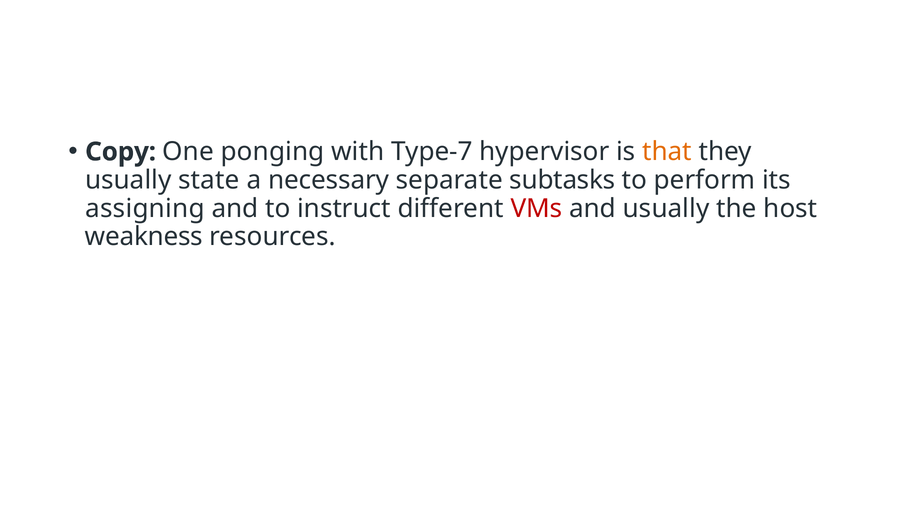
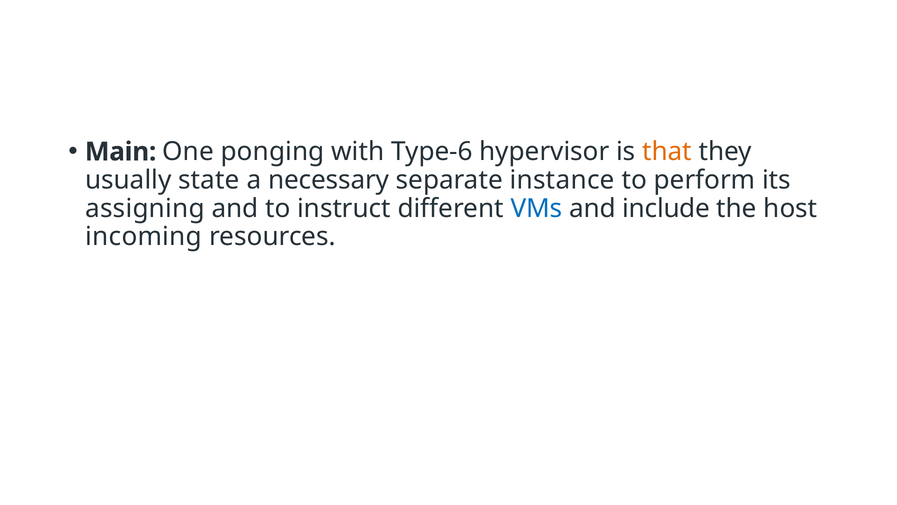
Copy: Copy -> Main (121, 152)
Type-7: Type-7 -> Type-6 (432, 152)
subtasks: subtasks -> instance (562, 180)
VMs colour: red -> blue (536, 208)
and usually: usually -> include (666, 208)
weakness: weakness -> incoming (144, 236)
